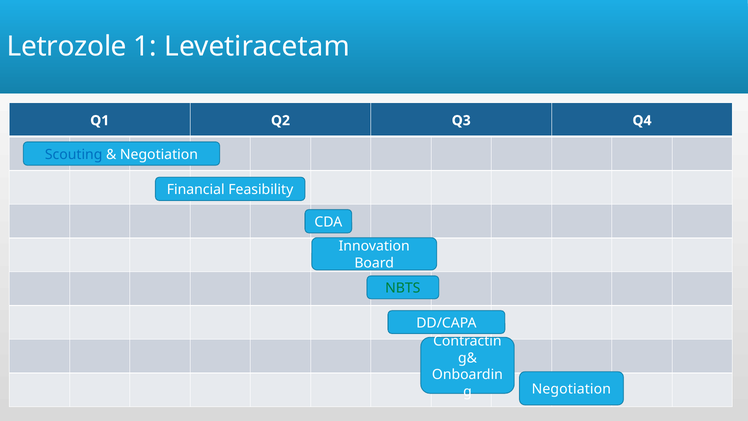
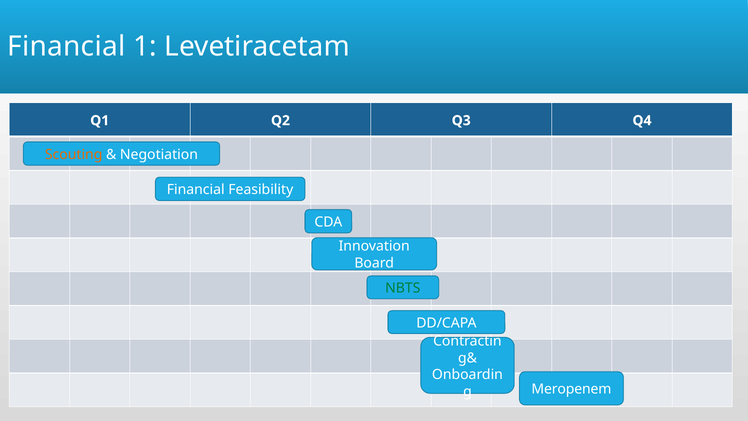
Letrozole: Letrozole -> Financial (66, 47)
Scouting colour: blue -> orange (74, 154)
Negotiation: Negotiation -> Meropenem (571, 389)
